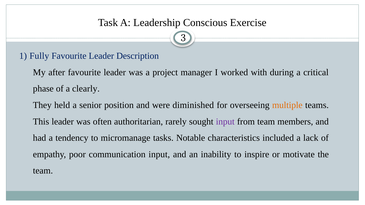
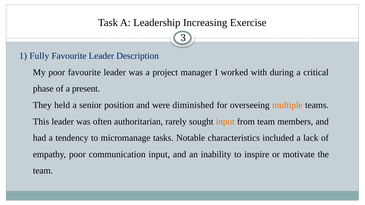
Conscious: Conscious -> Increasing (205, 23)
My after: after -> poor (57, 72)
clearly: clearly -> present (86, 89)
input colour: purple -> orange (225, 122)
